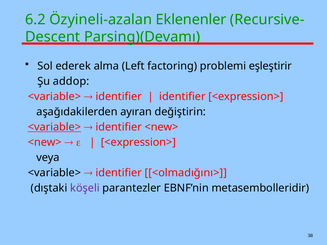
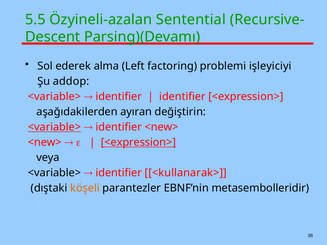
6.2: 6.2 -> 5.5 (35, 20)
Eklenenler: Eklenenler -> Sentential (191, 20)
eşleştirir: eşleştirir -> işleyiciyi (270, 66)
<expression> underline: none -> present (138, 142)
<olmadığını>: <olmadığını> -> <kullanarak> (186, 173)
köşeli colour: purple -> orange (85, 188)
